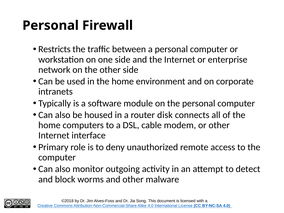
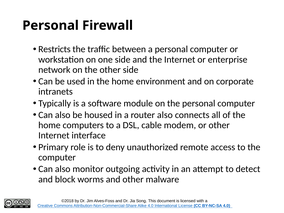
router disk: disk -> also (165, 115)
